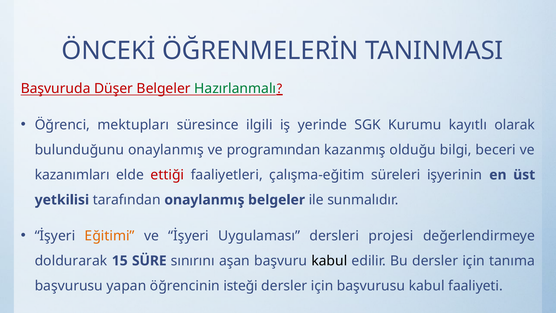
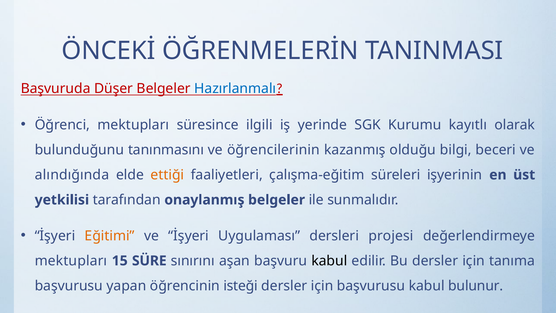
Hazırlanmalı colour: green -> blue (235, 88)
bulunduğunu onaylanmış: onaylanmış -> tanınmasını (166, 150)
programından: programından -> öğrencilerinin (273, 150)
kazanımları: kazanımları -> alındığında (72, 175)
ettiği colour: red -> orange (167, 175)
doldurarak: doldurarak -> mektupları (71, 261)
faaliyeti: faaliyeti -> bulunur (476, 286)
